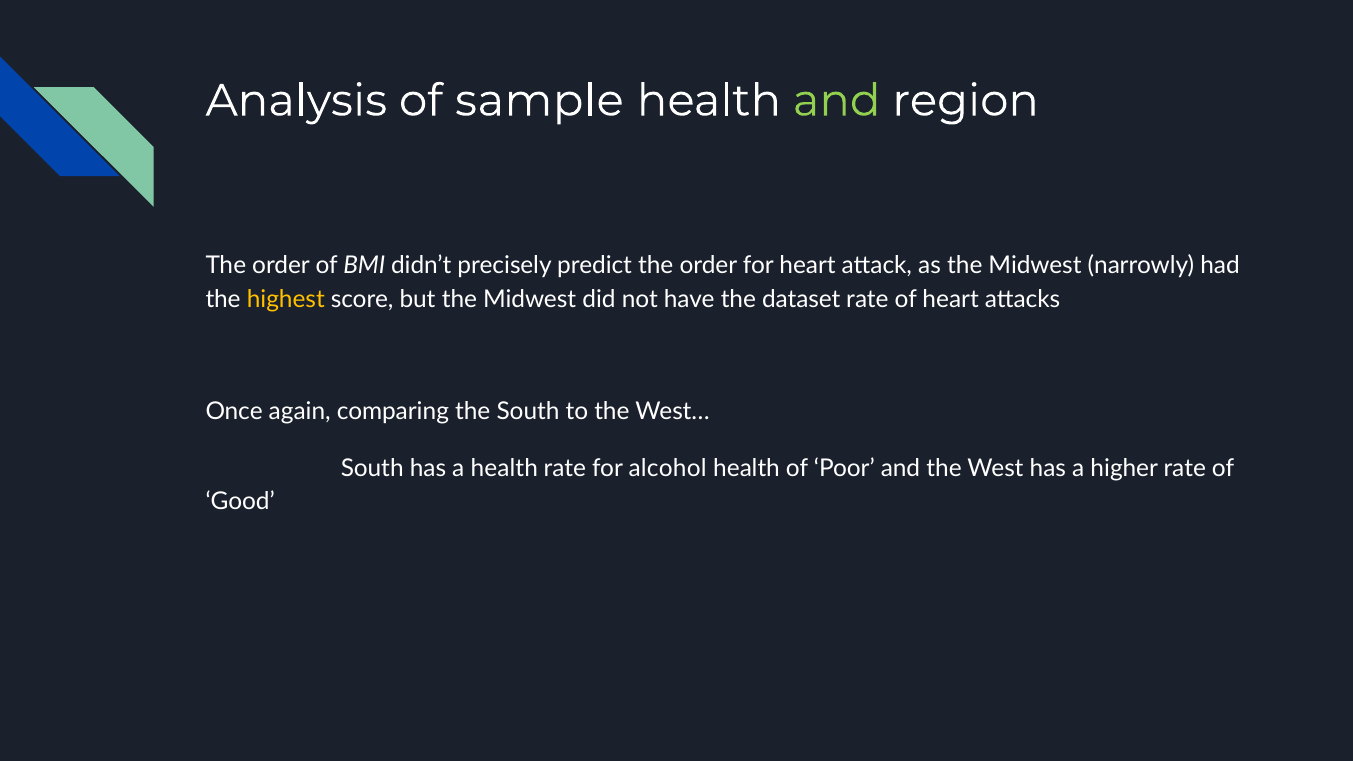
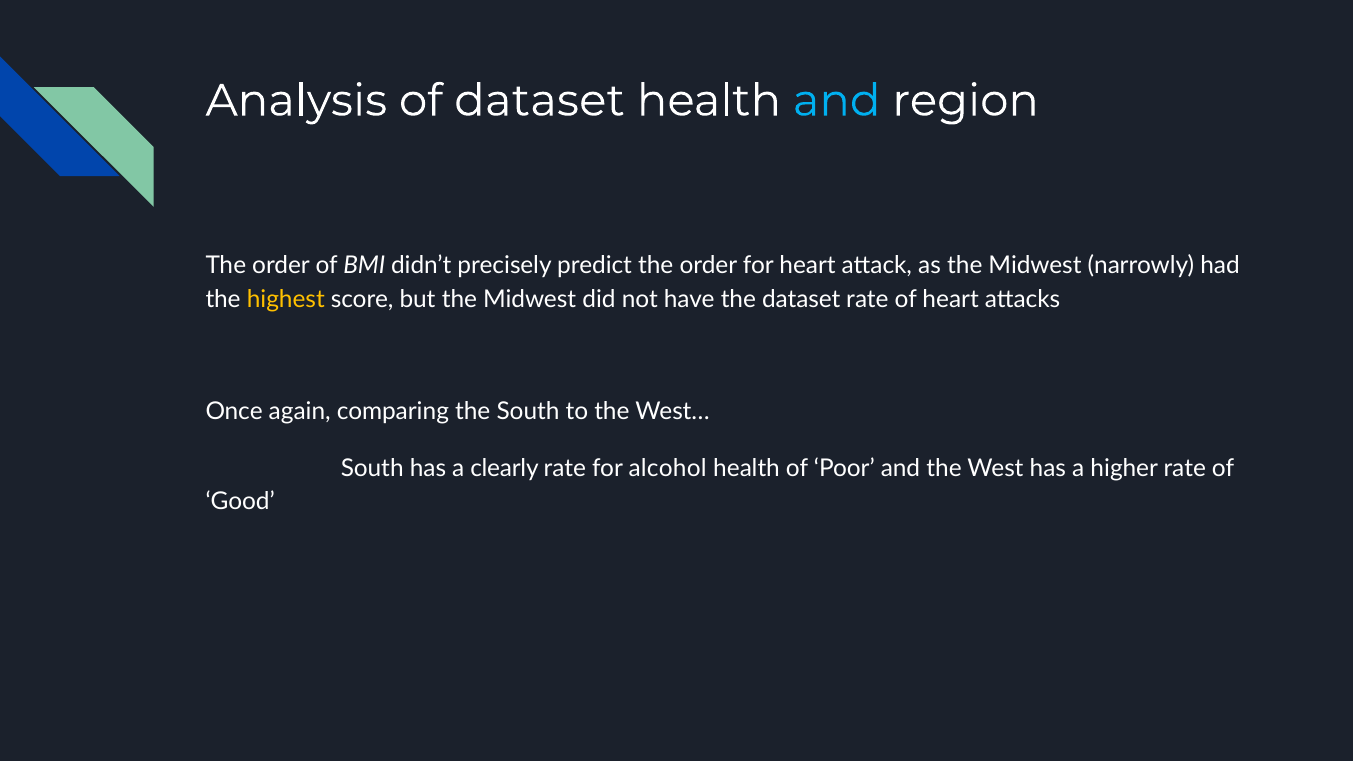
of sample: sample -> dataset (540, 101)
and colour: light green -> light blue (837, 101)
a health: health -> clearly (504, 468)
